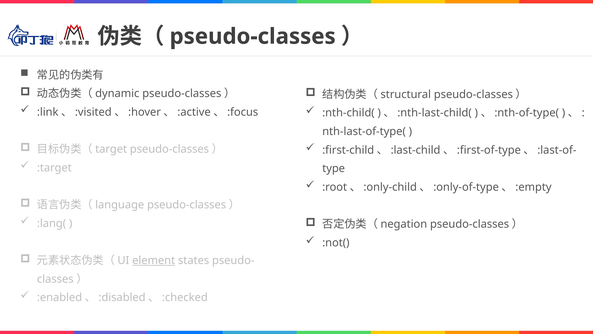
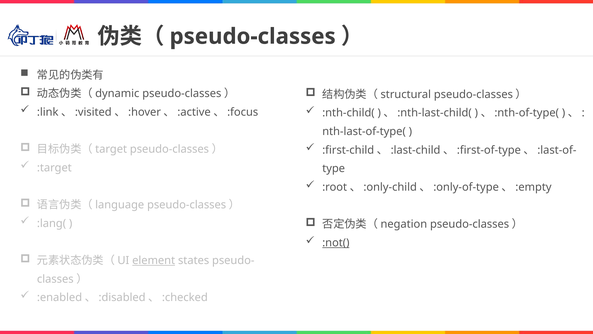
:not( underline: none -> present (336, 243)
